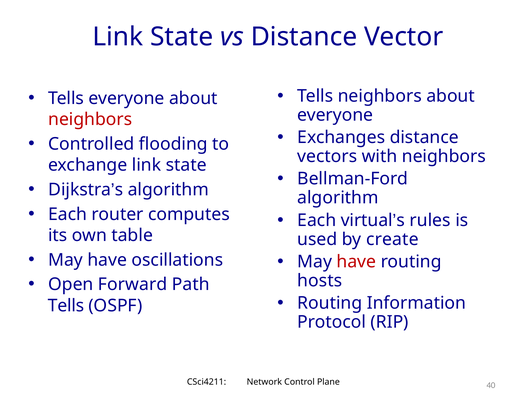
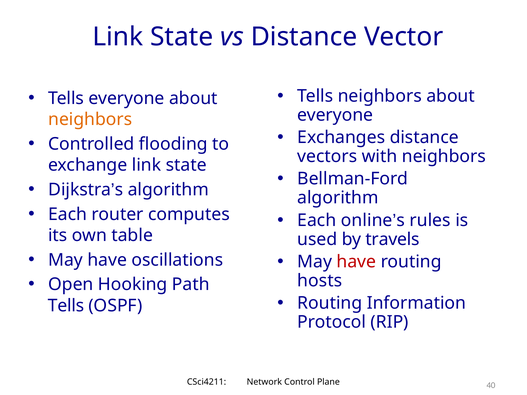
neighbors colour: red -> orange (90, 120)
virtual: virtual -> online (367, 220)
create: create -> travels (393, 239)
Forward: Forward -> Hooking (133, 285)
